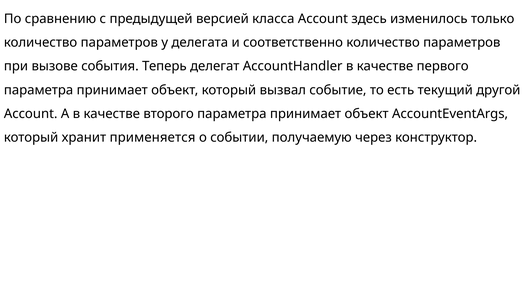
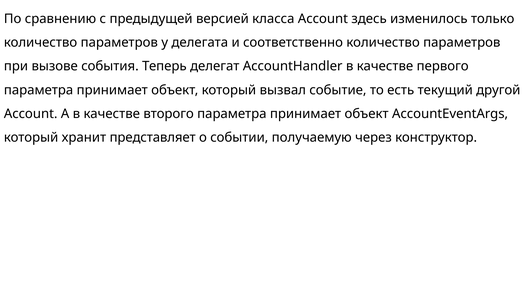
применяется: применяется -> представляет (153, 137)
